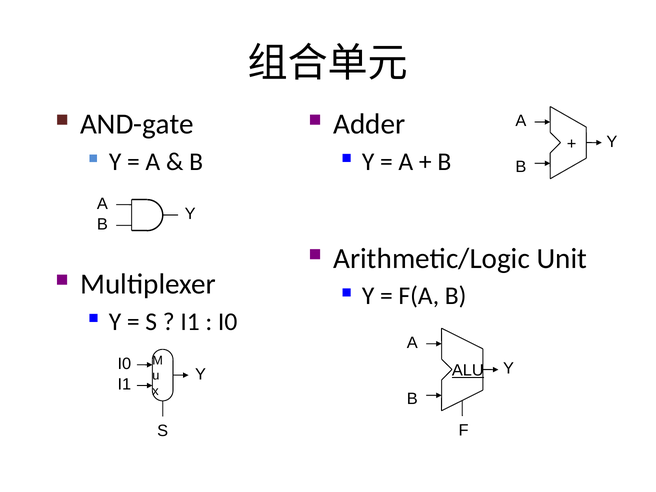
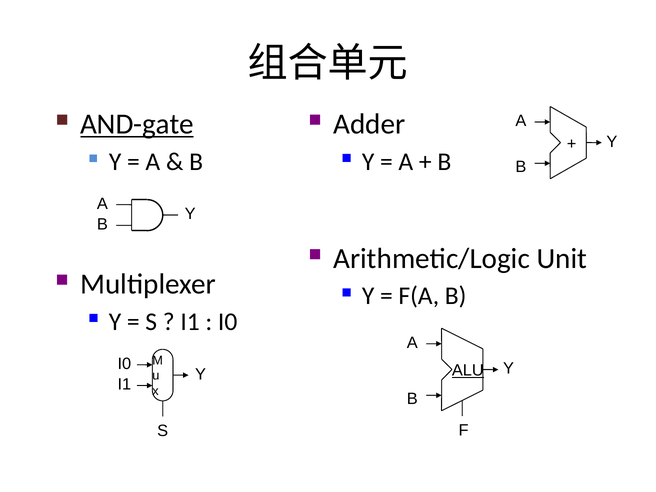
AND-gate underline: none -> present (137, 124)
